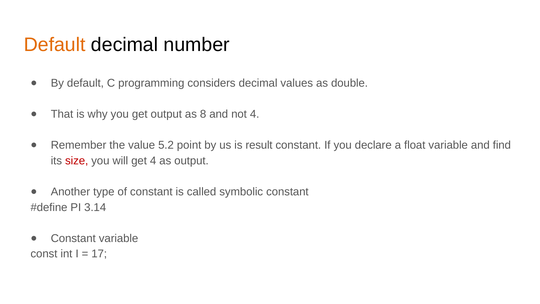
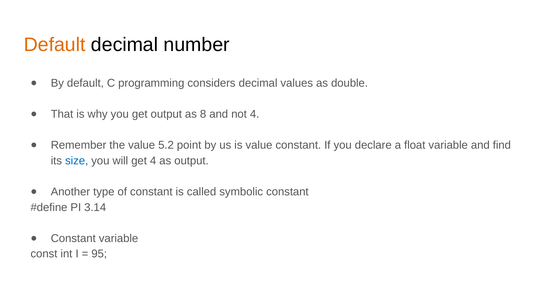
is result: result -> value (259, 145)
size colour: red -> blue (77, 161)
17: 17 -> 95 (99, 254)
